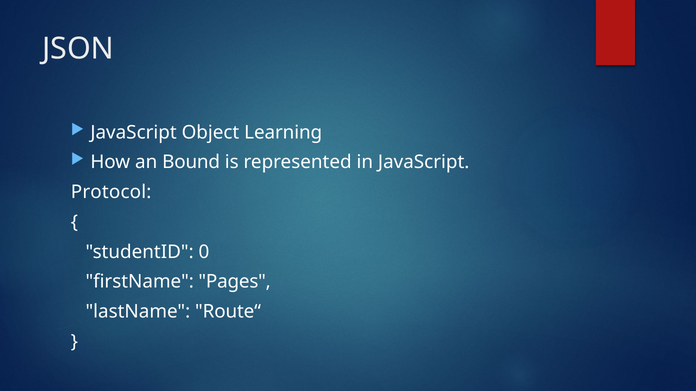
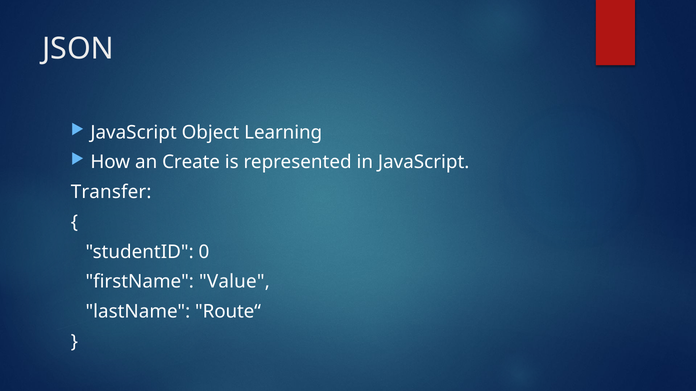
Bound: Bound -> Create (191, 162)
Protocol: Protocol -> Transfer (111, 192)
Pages: Pages -> Value (234, 282)
